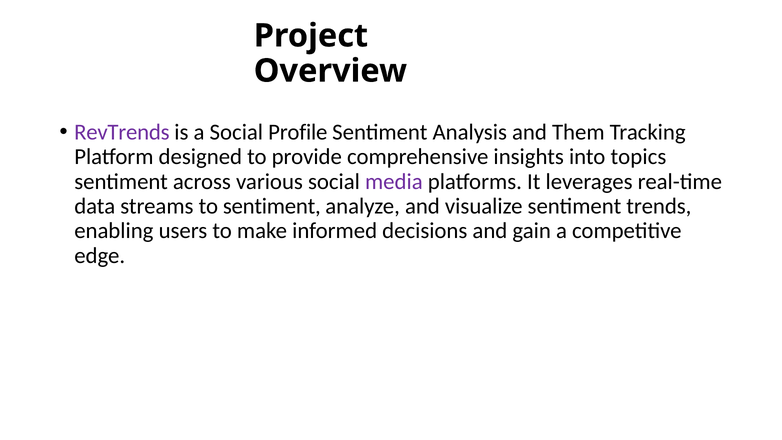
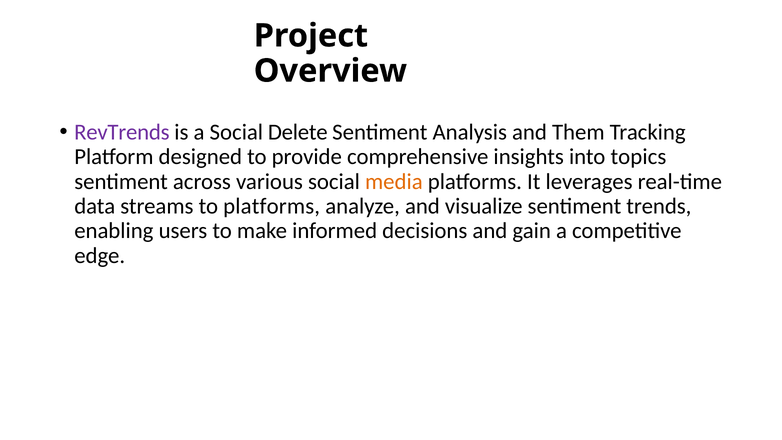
Profile: Profile -> Delete (298, 132)
media colour: purple -> orange (394, 181)
to sentiment: sentiment -> platforms (272, 206)
